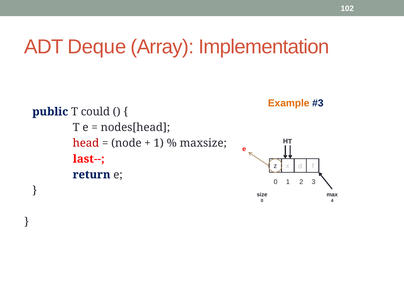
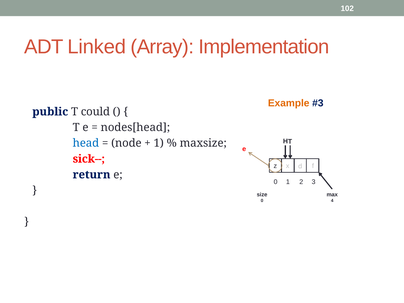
Deque: Deque -> Linked (97, 47)
head colour: red -> blue (86, 143)
last--: last-- -> sick-- (89, 159)
